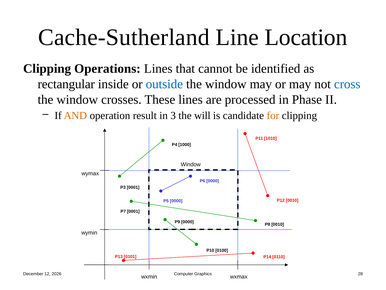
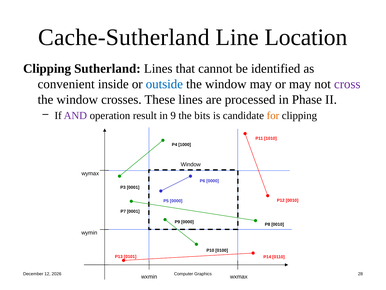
Operations: Operations -> Sutherland (107, 68)
rectangular: rectangular -> convenient (66, 84)
cross colour: blue -> purple (347, 84)
AND colour: orange -> purple (75, 115)
3: 3 -> 9 (173, 115)
will: will -> bits (202, 115)
